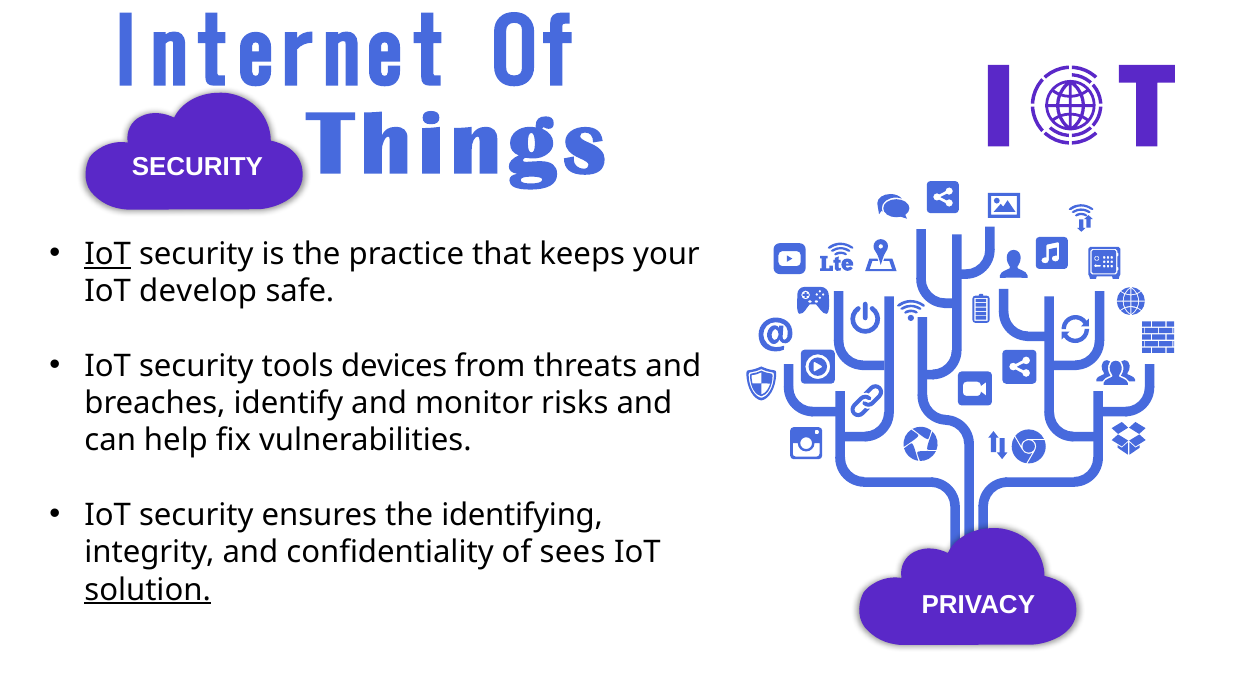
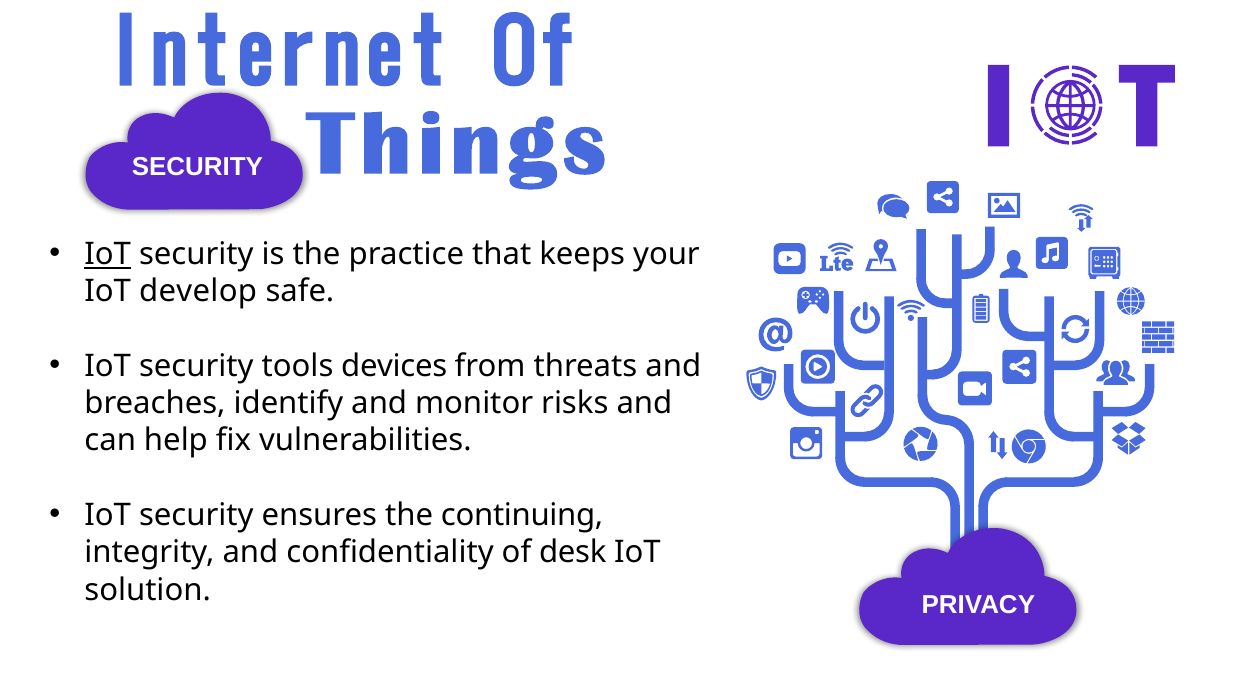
identifying: identifying -> continuing (522, 516)
sees: sees -> desk (573, 553)
solution underline: present -> none (148, 590)
